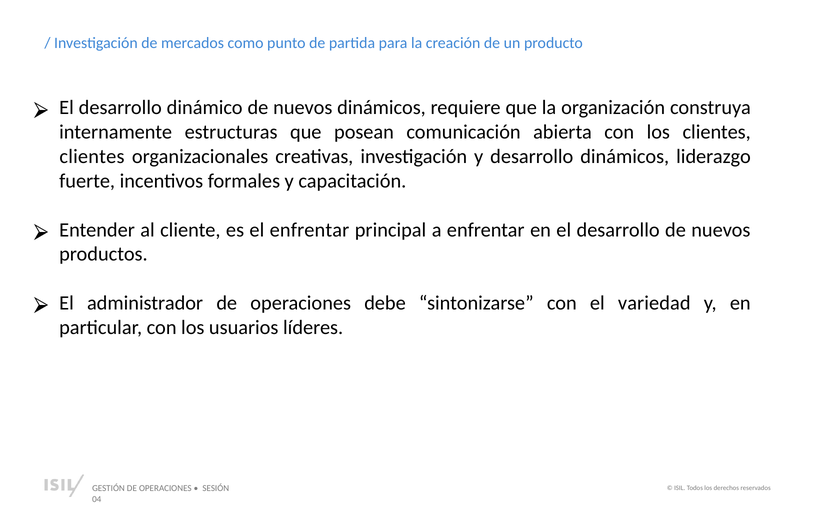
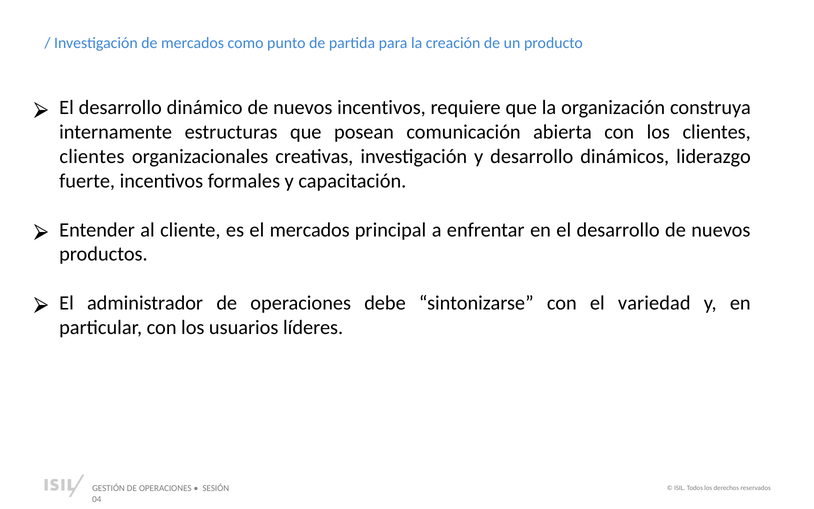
nuevos dinámicos: dinámicos -> incentivos (381, 108)
el enfrentar: enfrentar -> mercados (310, 230)
